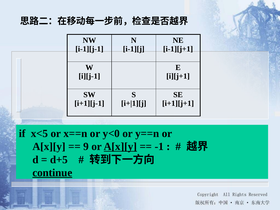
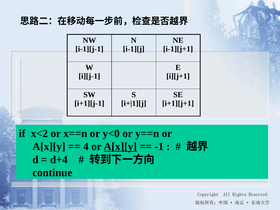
x<5: x<5 -> x<2 (39, 133)
9: 9 -> 4 (86, 147)
d+5: d+5 -> d+4 (59, 160)
continue underline: present -> none (52, 173)
